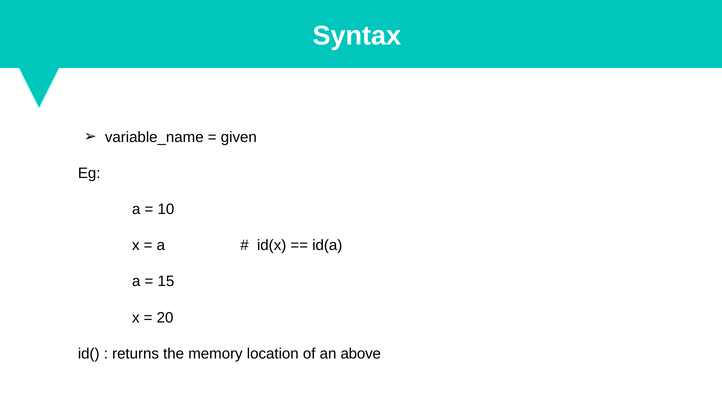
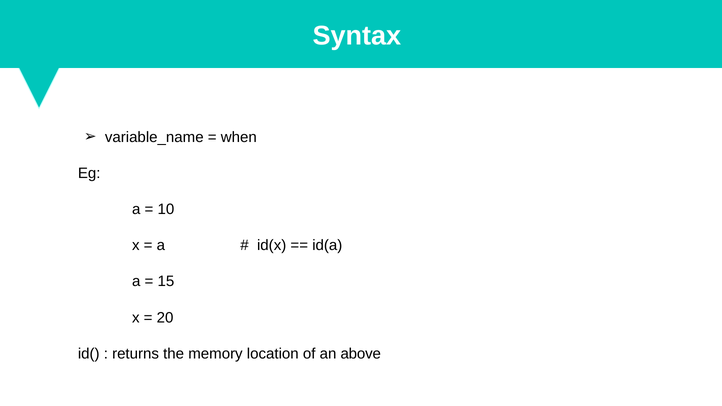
given: given -> when (239, 137)
